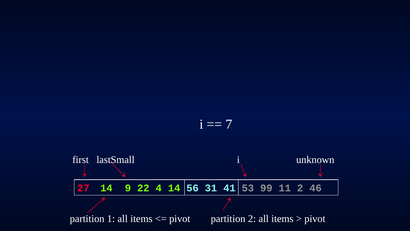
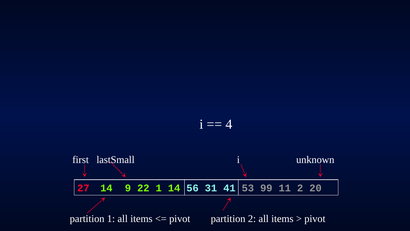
7: 7 -> 4 (229, 124)
22 4: 4 -> 1 (159, 188)
46: 46 -> 20 (316, 188)
